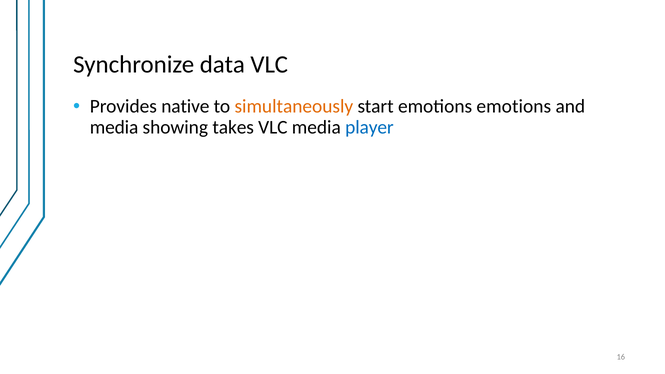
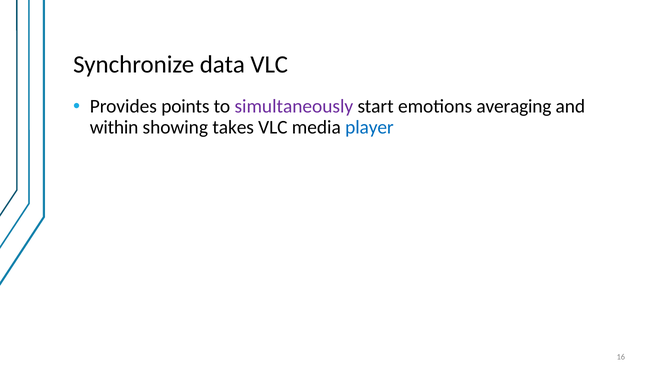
native: native -> points (185, 107)
simultaneously colour: orange -> purple (294, 107)
emotions emotions: emotions -> averaging (514, 107)
media: media -> within (114, 127)
